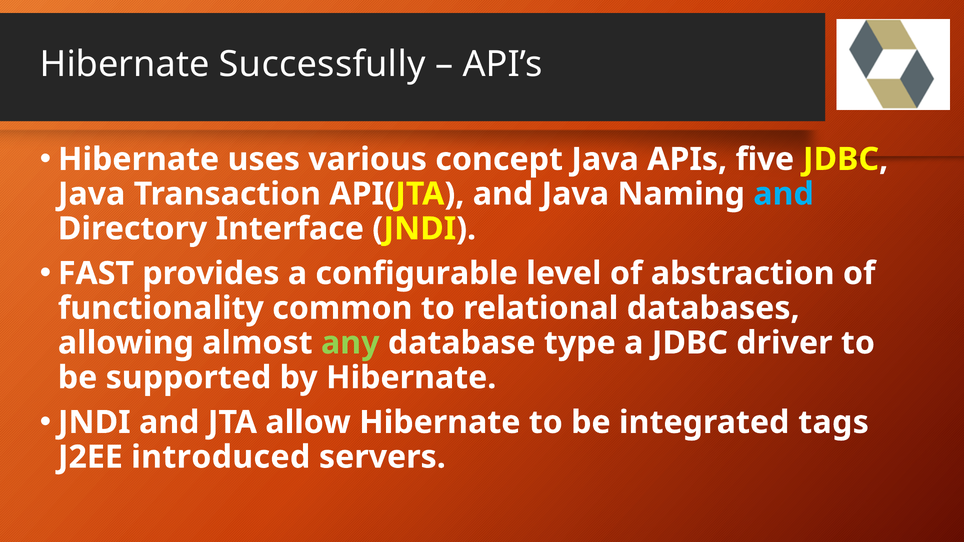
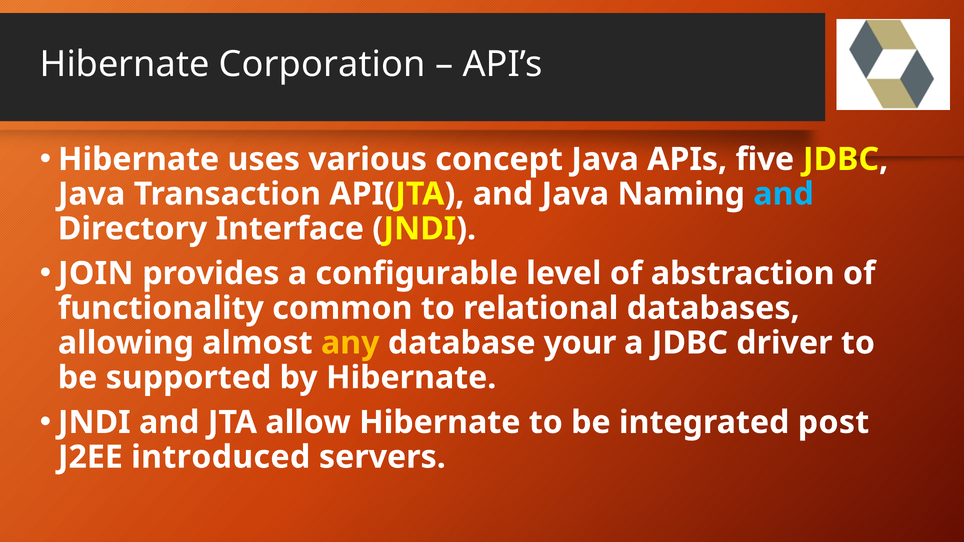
Successfully: Successfully -> Corporation (322, 64)
FAST: FAST -> JOIN (96, 274)
any colour: light green -> yellow (350, 343)
type: type -> your (580, 343)
tags: tags -> post (834, 423)
